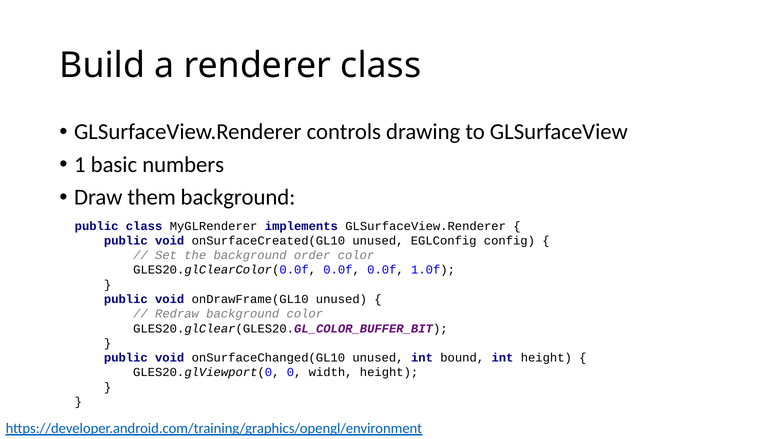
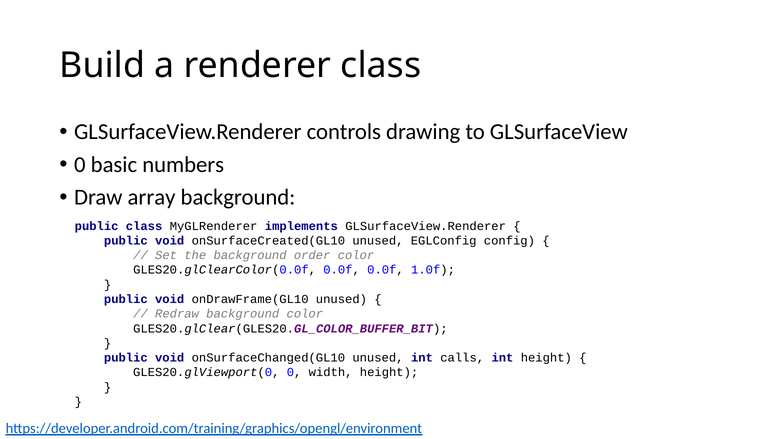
1: 1 -> 0 (80, 165)
them: them -> array (152, 197)
bound: bound -> calls (462, 358)
